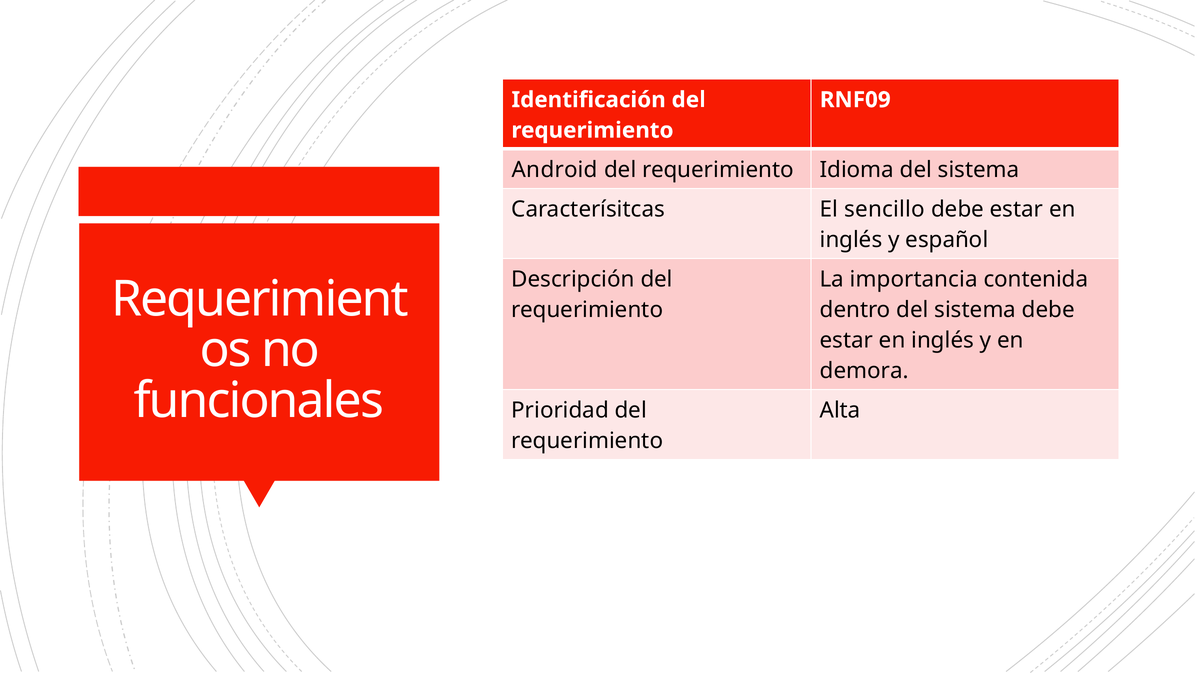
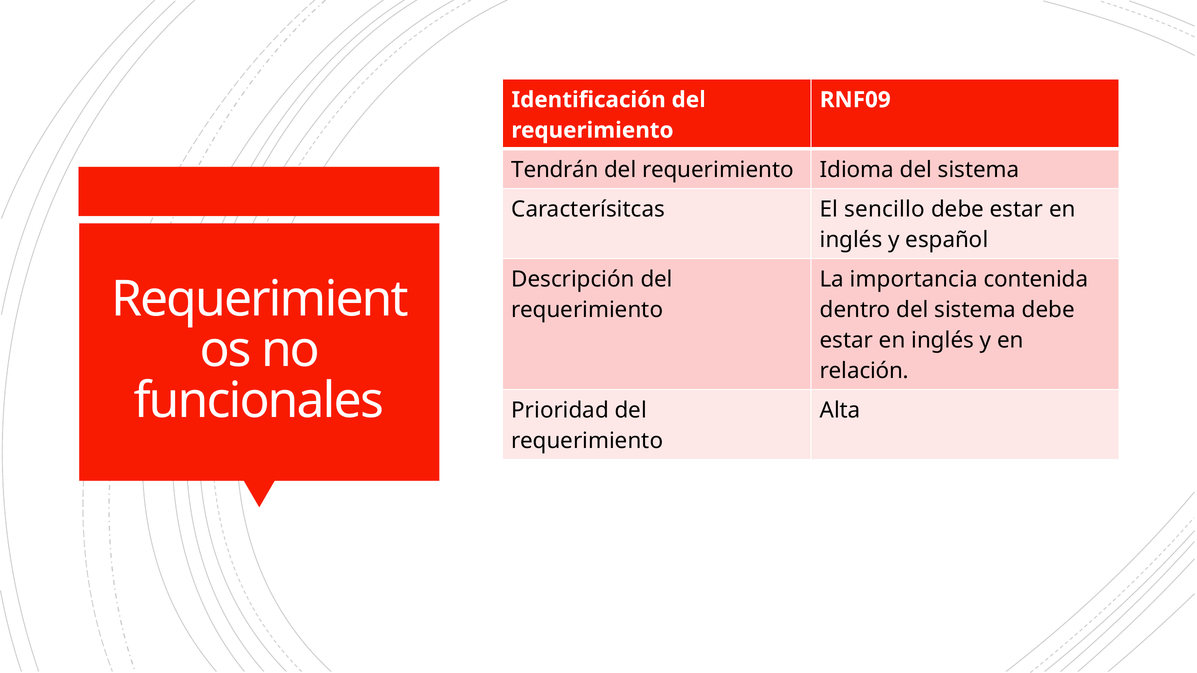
Android: Android -> Tendrán (555, 170)
demora: demora -> relación (864, 371)
